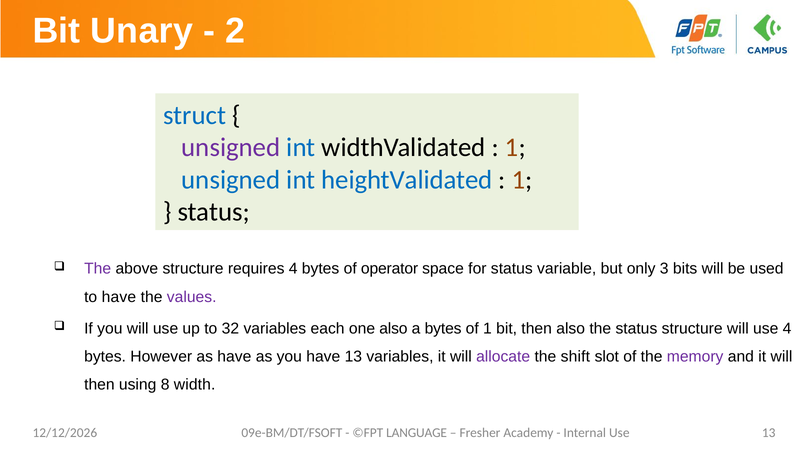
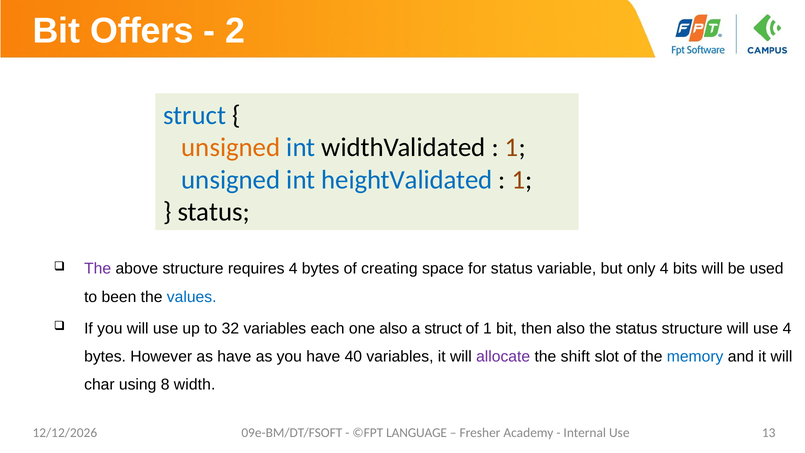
Unary: Unary -> Offers (142, 31)
unsigned colour: purple -> orange (231, 147)
operator: operator -> creating (389, 269)
only 3: 3 -> 4 (664, 269)
to have: have -> been (119, 297)
values colour: purple -> blue (192, 297)
a bytes: bytes -> struct (443, 328)
have 13: 13 -> 40 (353, 356)
memory colour: purple -> blue (695, 356)
then: then -> char (99, 385)
